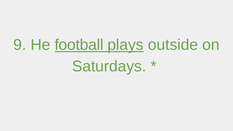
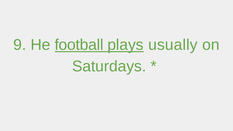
outside: outside -> usually (173, 45)
